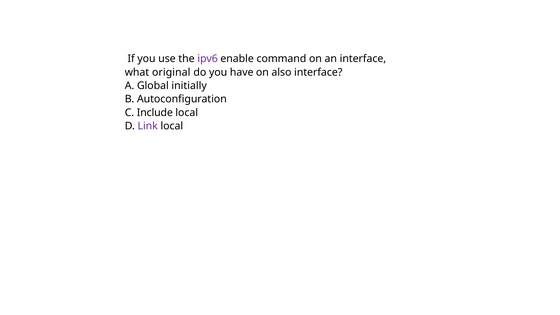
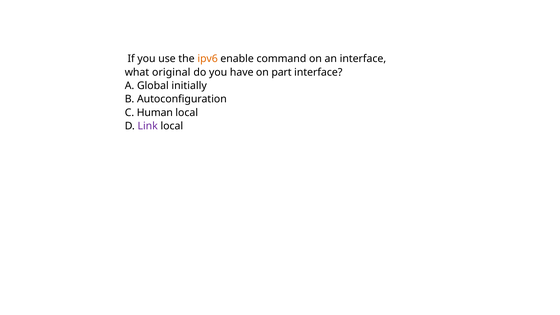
ipv6 colour: purple -> orange (208, 59)
also: also -> part (282, 72)
Include: Include -> Human (155, 113)
